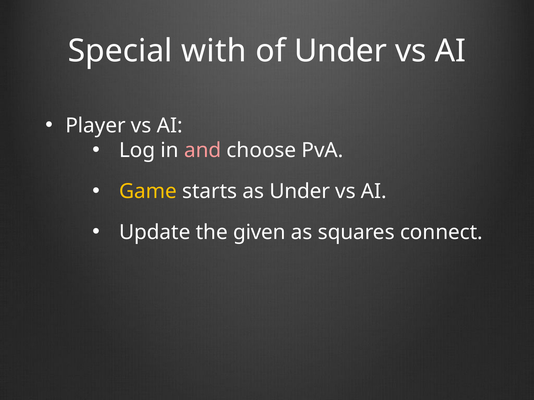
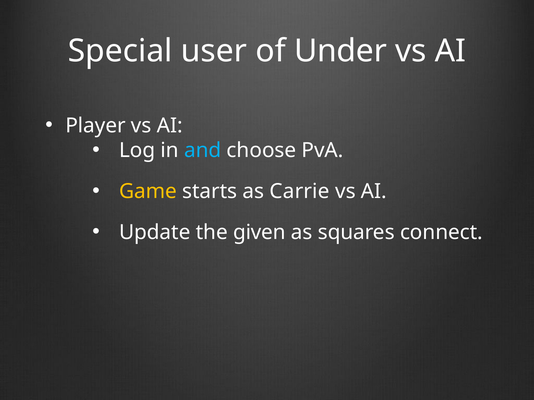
with: with -> user (214, 51)
and colour: pink -> light blue (203, 151)
as Under: Under -> Carrie (300, 192)
